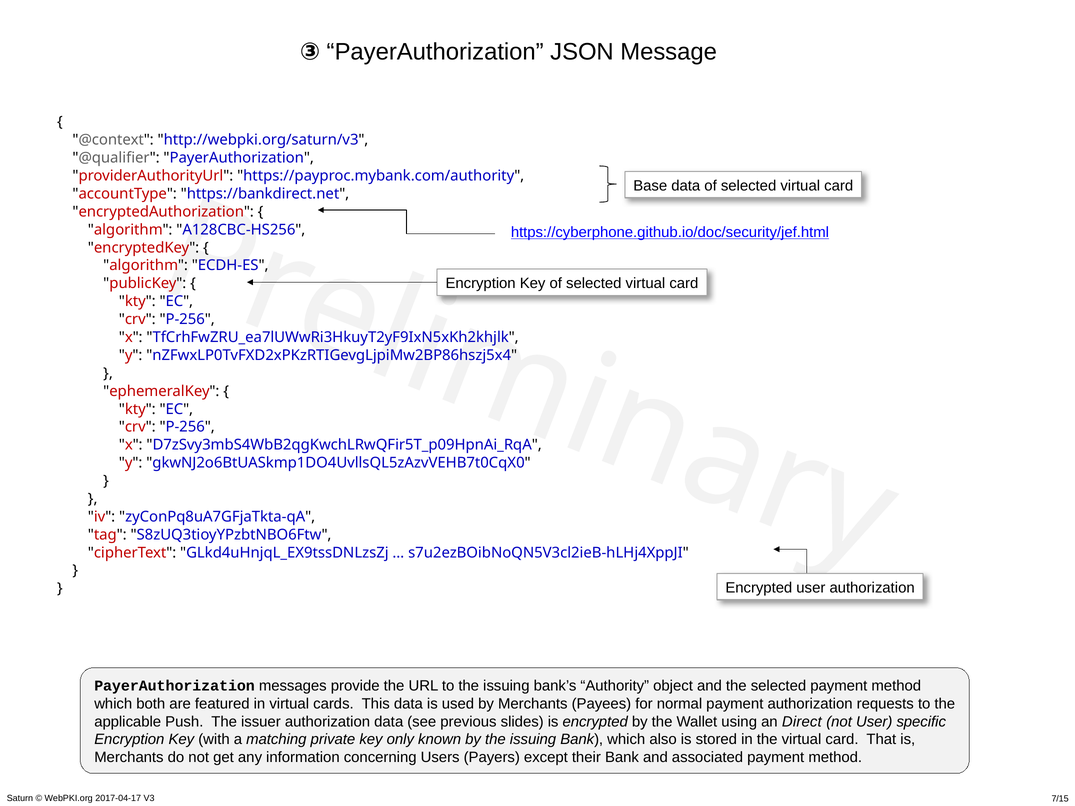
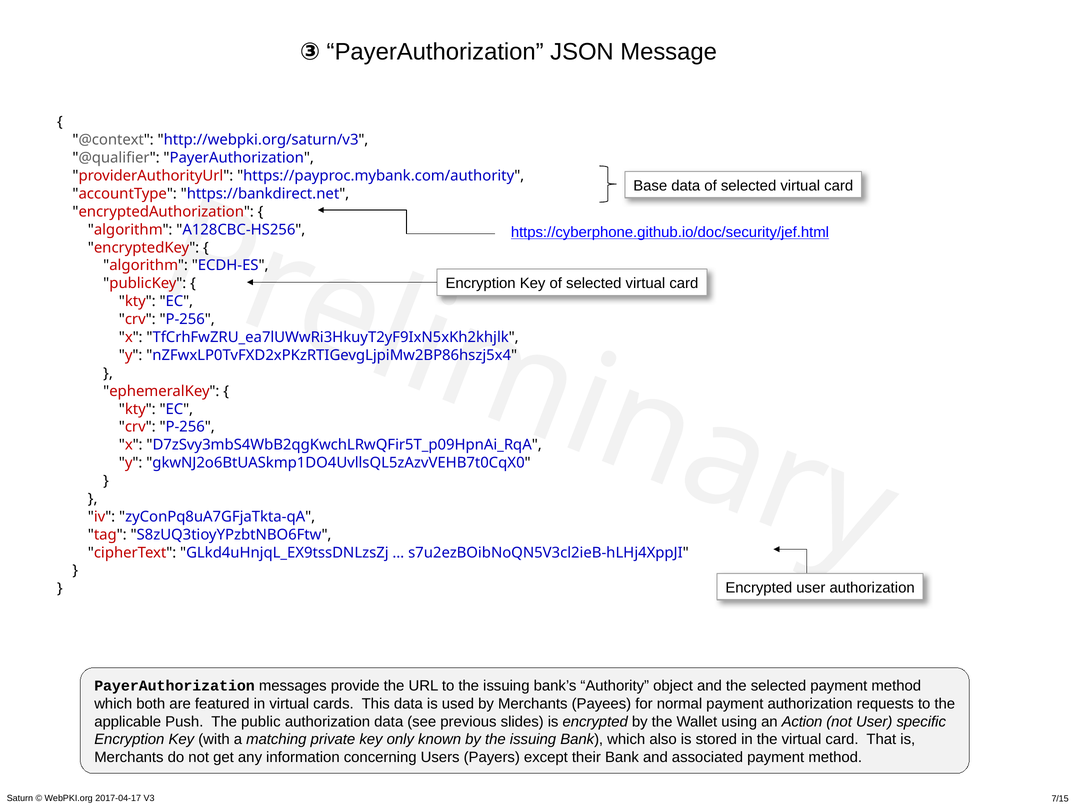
issuer: issuer -> public (261, 722)
Direct: Direct -> Action (802, 722)
